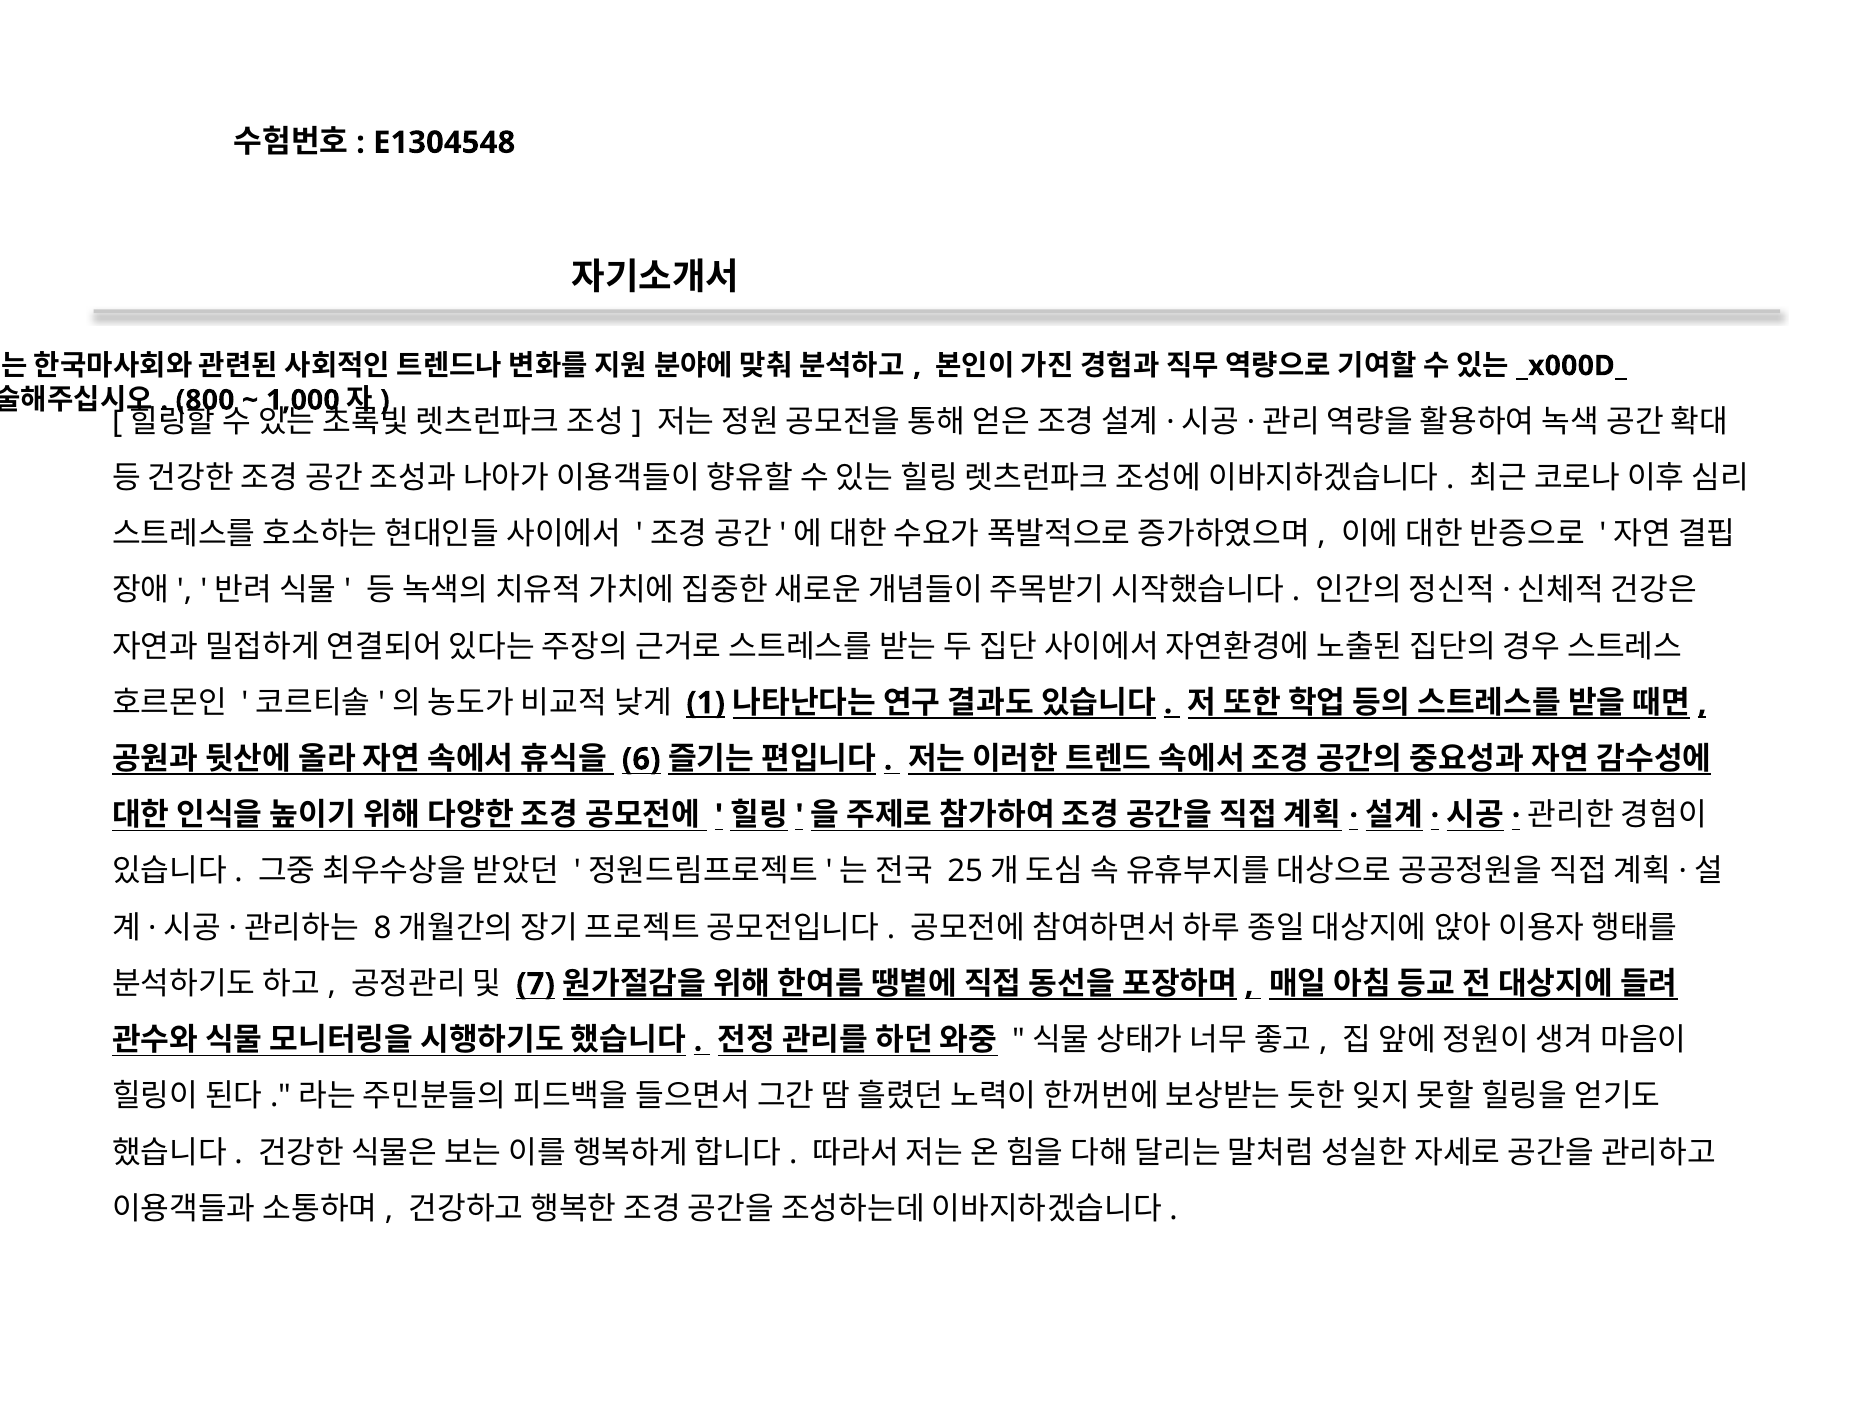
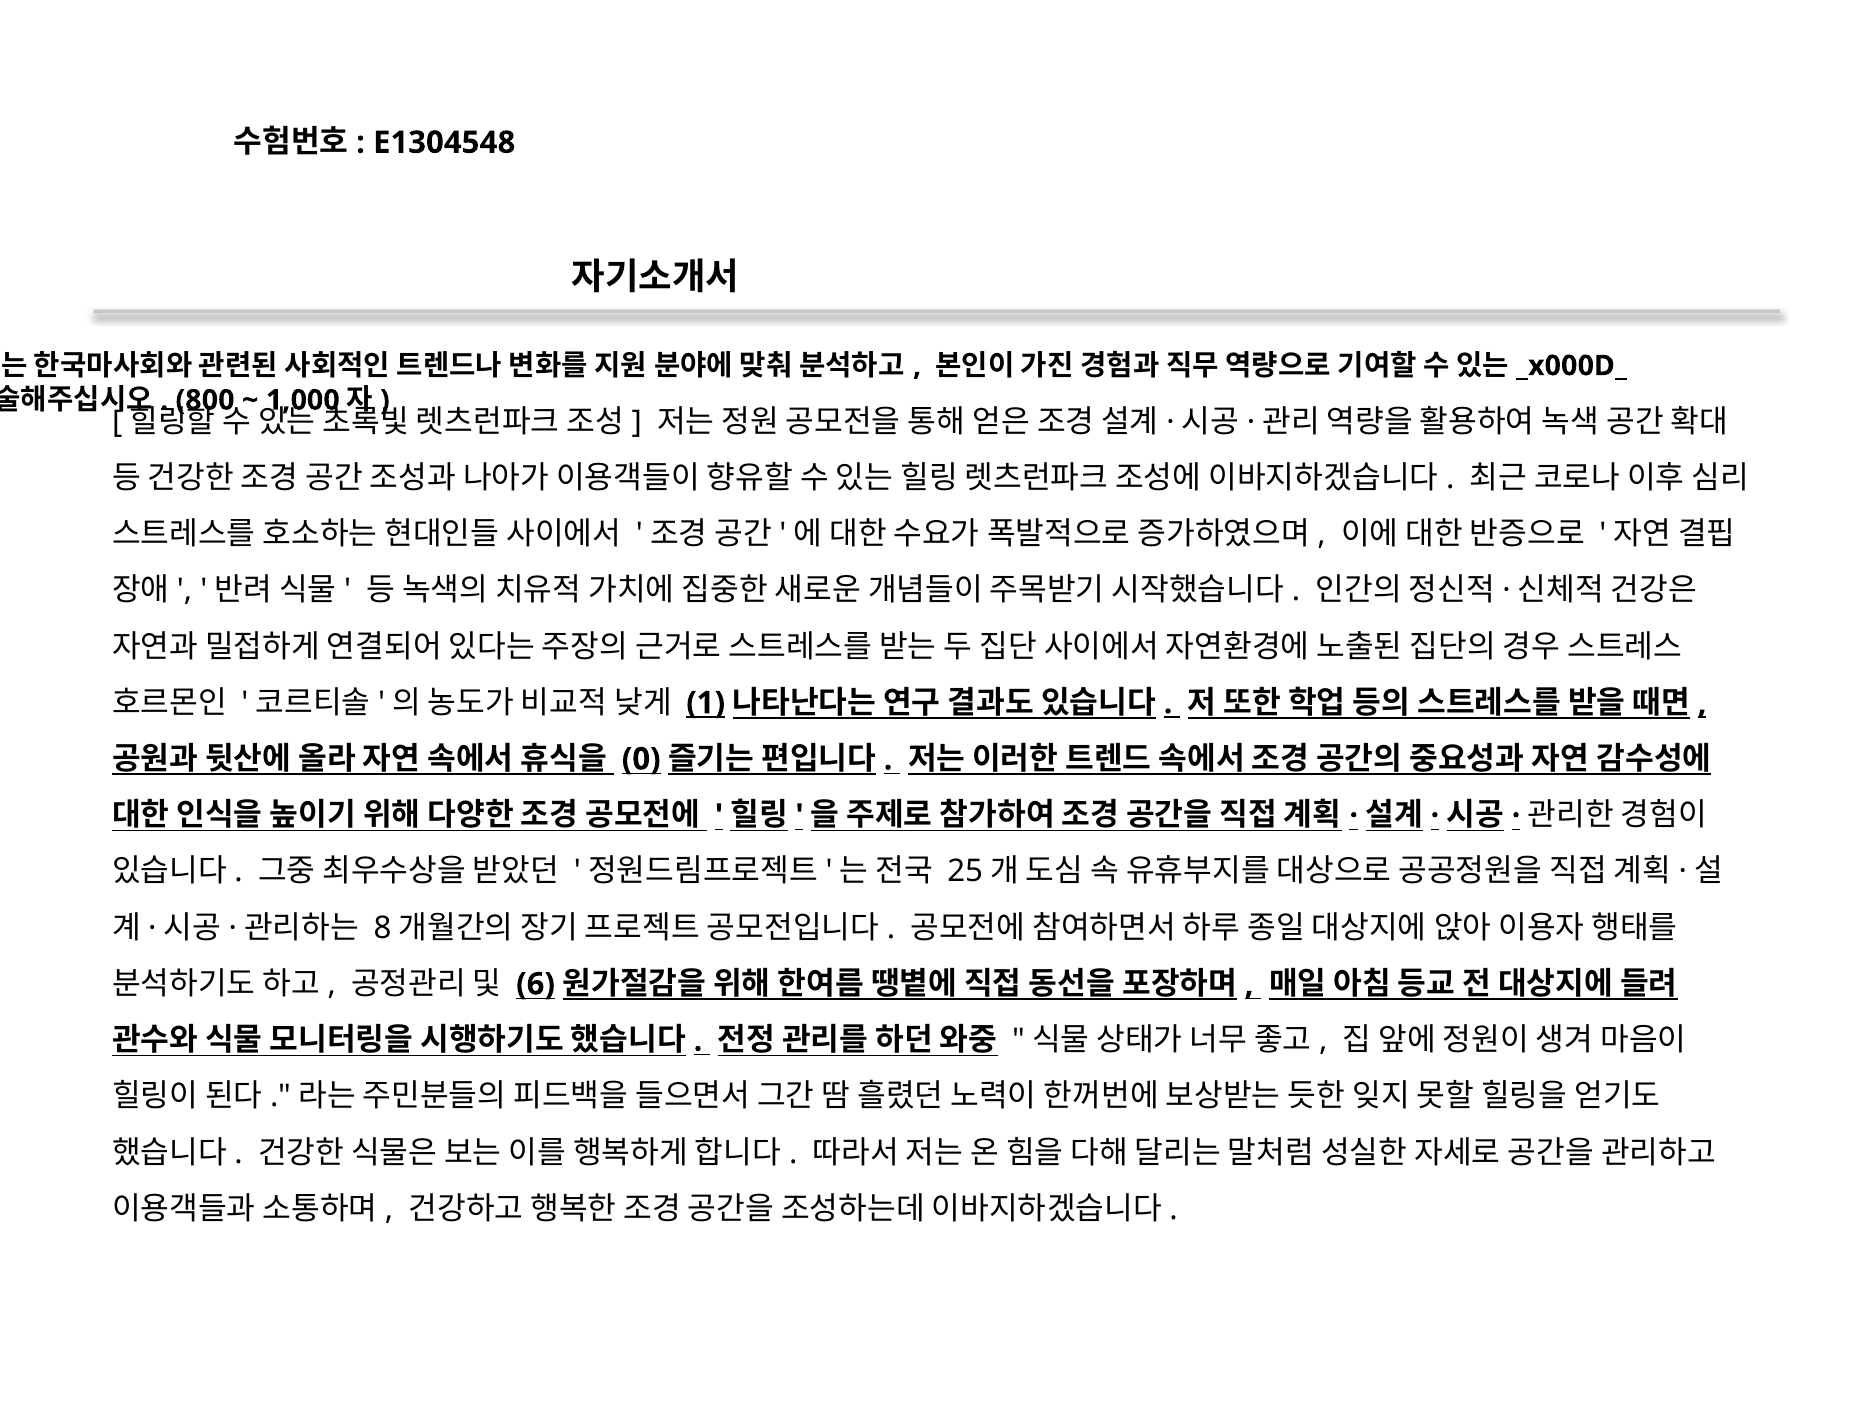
6: 6 -> 0 (641, 759)
7: 7 -> 6 (536, 984)
